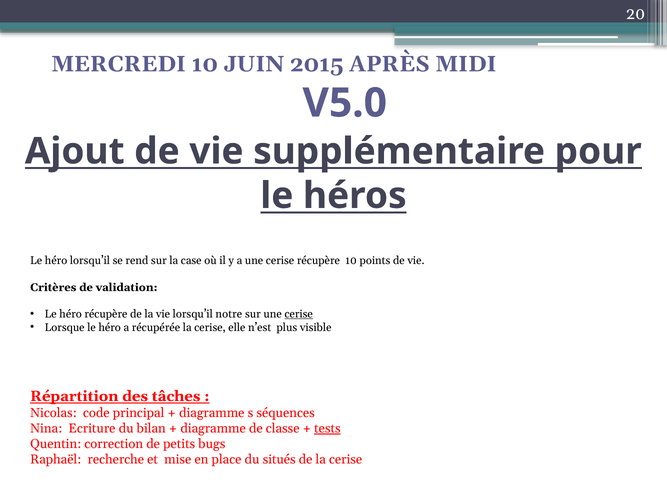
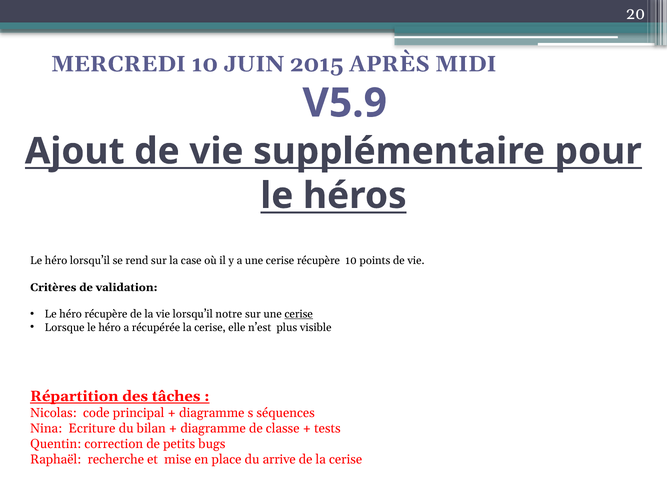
V5.0: V5.0 -> V5.9 (345, 103)
tests underline: present -> none (327, 429)
situés: situés -> arrive (279, 460)
